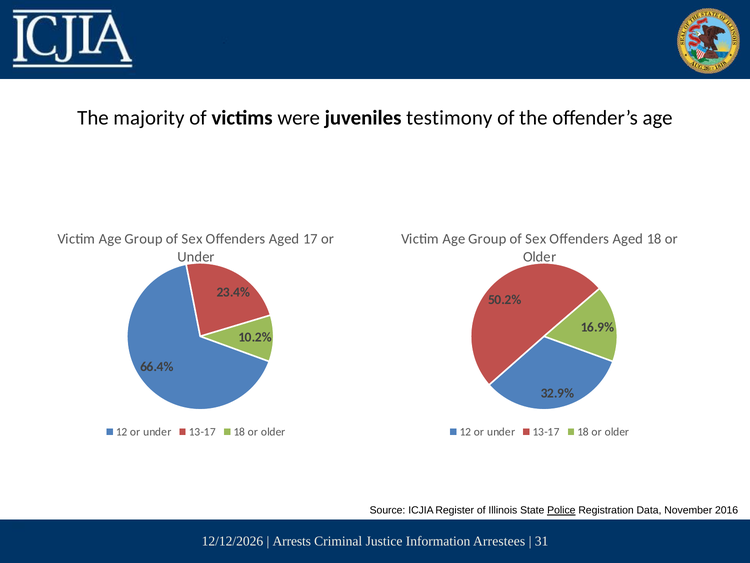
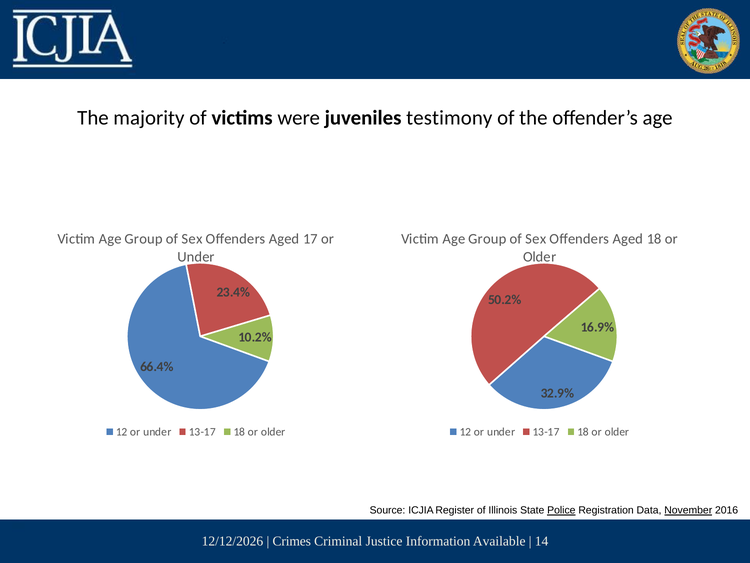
November underline: none -> present (688, 510)
Arrests: Arrests -> Crimes (292, 541)
Arrestees: Arrestees -> Available (499, 541)
31: 31 -> 14 (542, 541)
